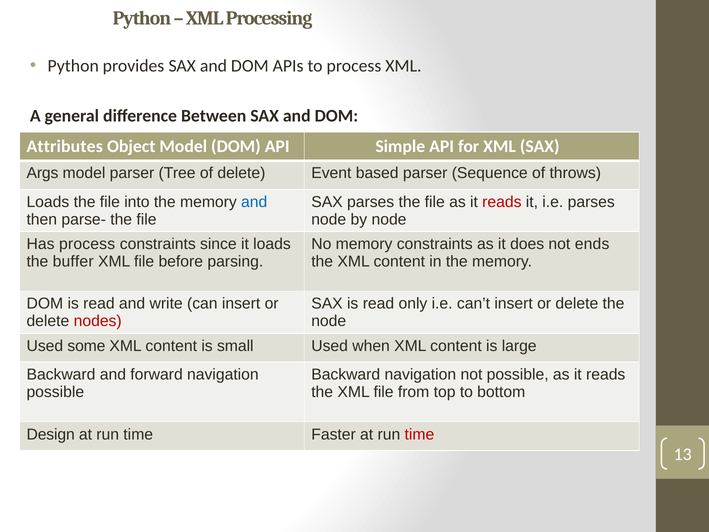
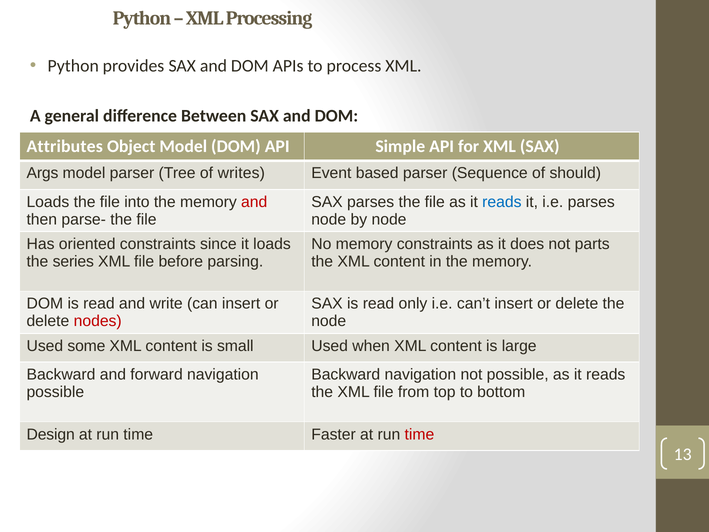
of delete: delete -> writes (241, 173)
throws: throws -> should (575, 173)
and colour: blue -> red (254, 202)
reads colour: red -> blue (502, 202)
Has process: process -> oriented (87, 244)
ends: ends -> parts (592, 244)
buffer: buffer -> series (73, 262)
